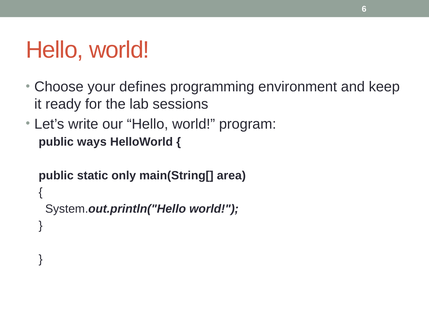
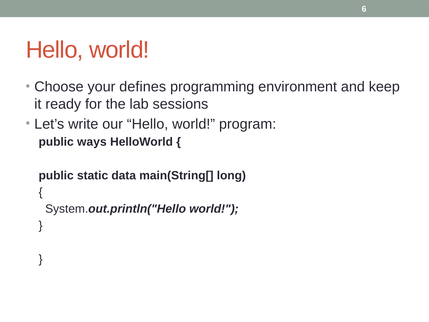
only: only -> data (124, 175)
area: area -> long (231, 175)
